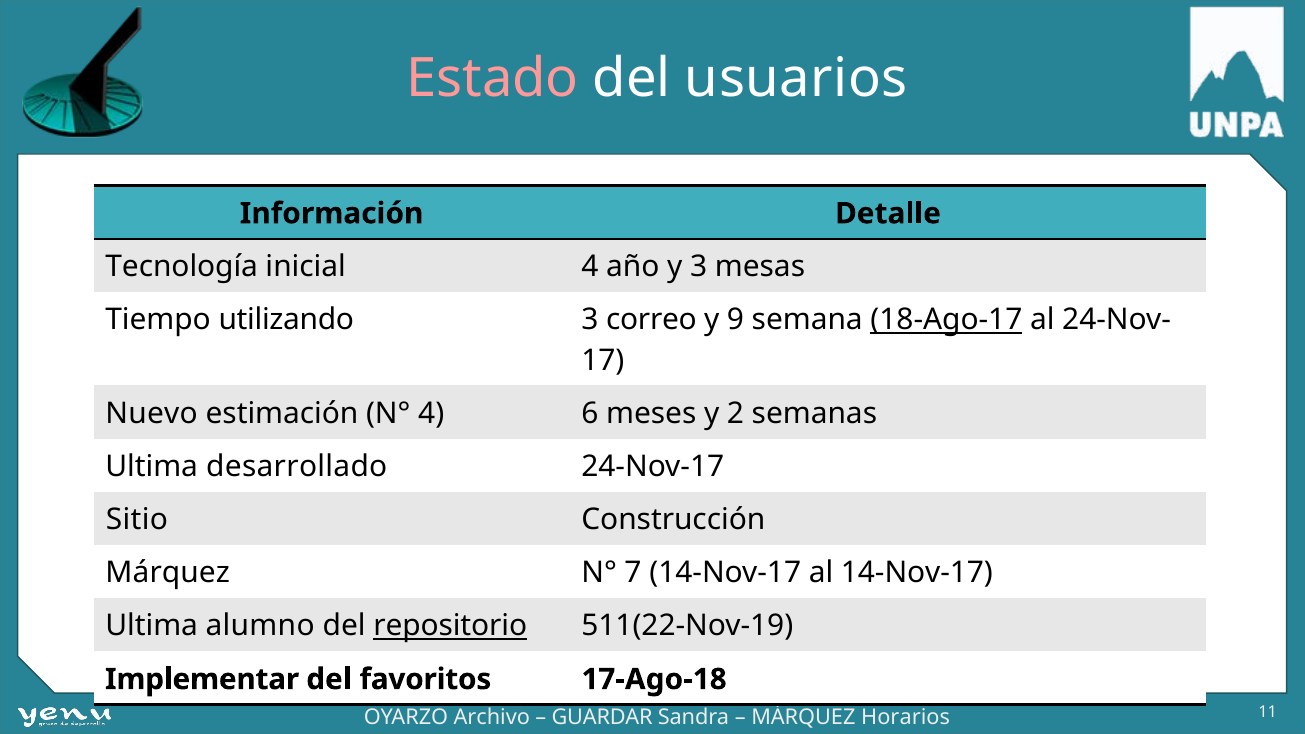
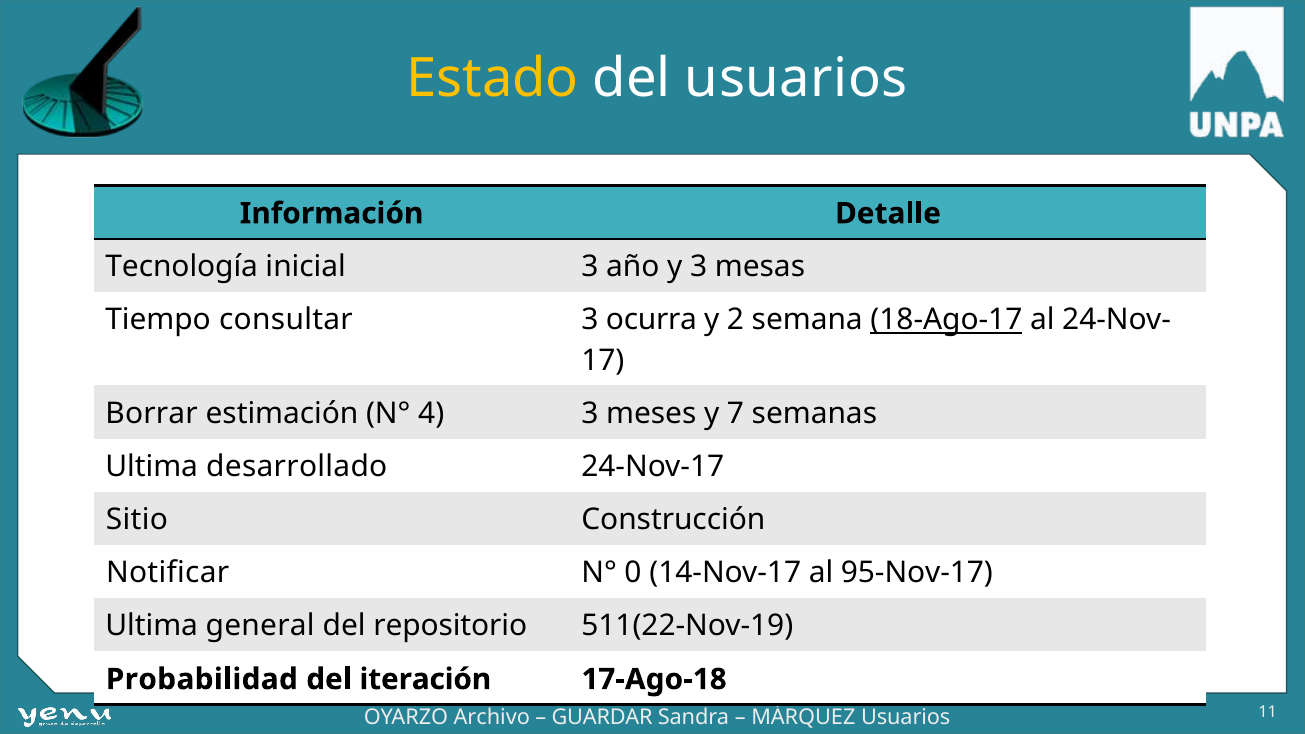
Estado colour: pink -> yellow (492, 79)
inicial 4: 4 -> 3 (590, 267)
utilizando: utilizando -> consultar (286, 320)
correo: correo -> ocurra (651, 320)
9: 9 -> 2 (736, 320)
Nuevo: Nuevo -> Borrar (152, 413)
4 6: 6 -> 3 (590, 413)
2: 2 -> 7 (736, 413)
Márquez: Márquez -> Notificar (168, 573)
7: 7 -> 0 (633, 573)
al 14-Nov-17: 14-Nov-17 -> 95-Nov-17 (917, 573)
alumno: alumno -> general (260, 626)
repositorio underline: present -> none (450, 626)
Implementar: Implementar -> Probabilidad (202, 679)
favoritos: favoritos -> iteración (425, 679)
MÁRQUEZ Horarios: Horarios -> Usuarios (906, 717)
